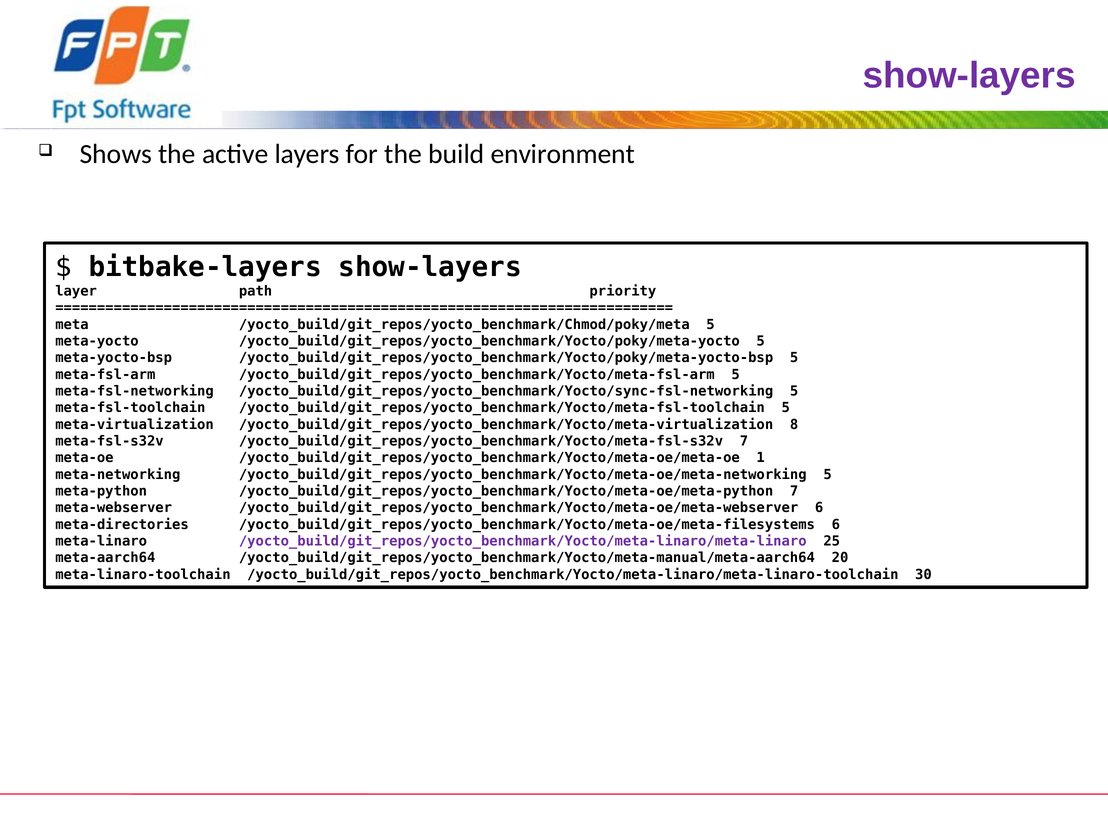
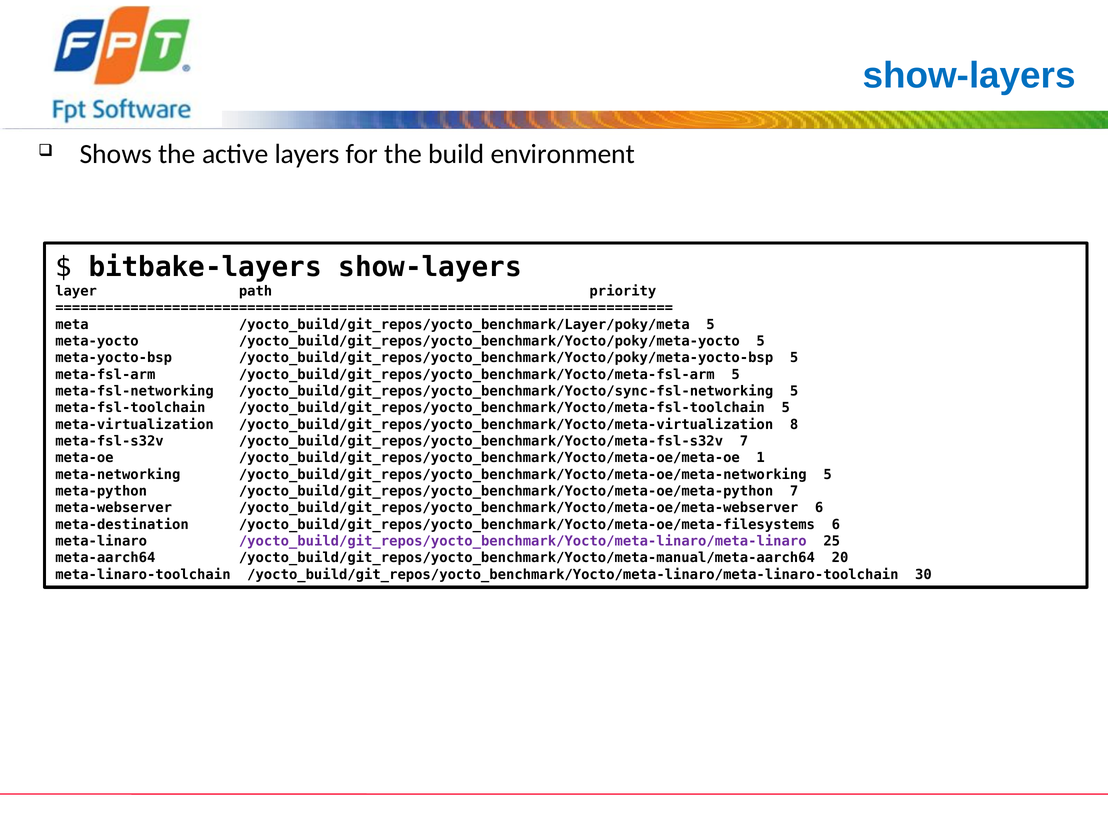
show-layers colour: purple -> blue (969, 76)
/yocto_build/git_repos/yocto_benchmark/Chmod/poky/meta: /yocto_build/git_repos/yocto_benchmark/Chmod/poky/meta -> /yocto_build/git_repos/yocto_benchmark/Layer/poky/meta (464, 325)
meta-directories: meta-directories -> meta-destination (122, 524)
